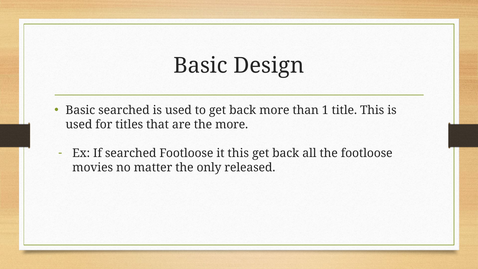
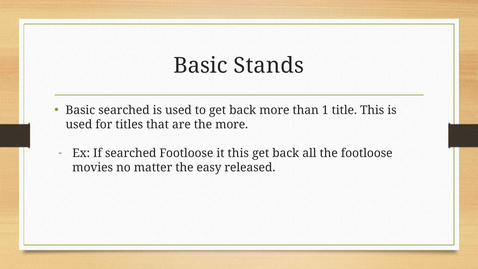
Design: Design -> Stands (269, 66)
only: only -> easy (209, 167)
